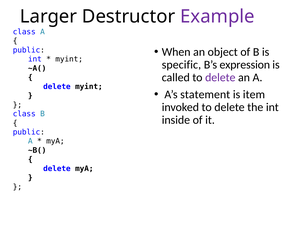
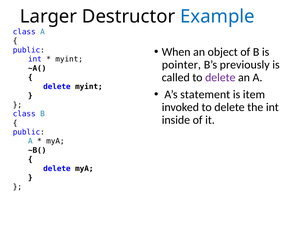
Example colour: purple -> blue (217, 17)
specific: specific -> pointer (181, 65)
expression: expression -> previously (245, 65)
